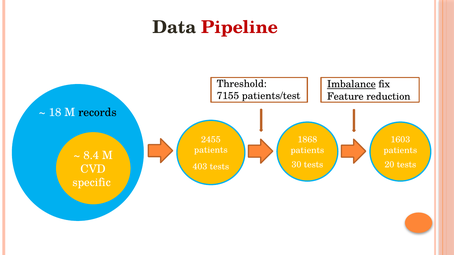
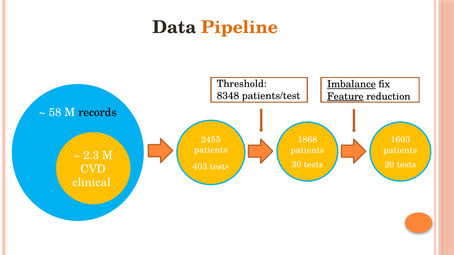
Pipeline colour: red -> orange (240, 27)
7155: 7155 -> 8348 (228, 96)
Feature underline: none -> present (345, 97)
18: 18 -> 58 (55, 113)
8.4: 8.4 -> 2.3 (91, 156)
specific: specific -> clinical (92, 183)
